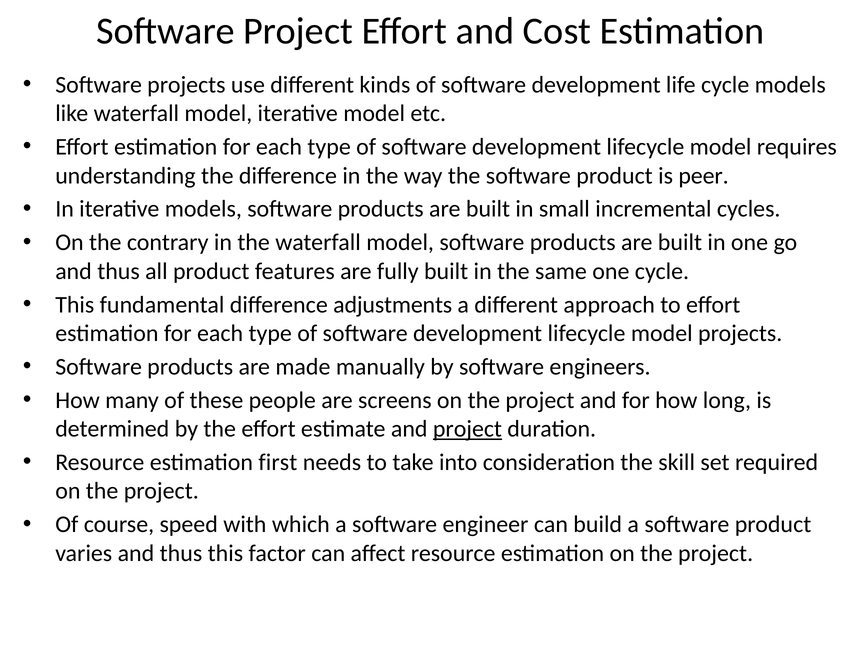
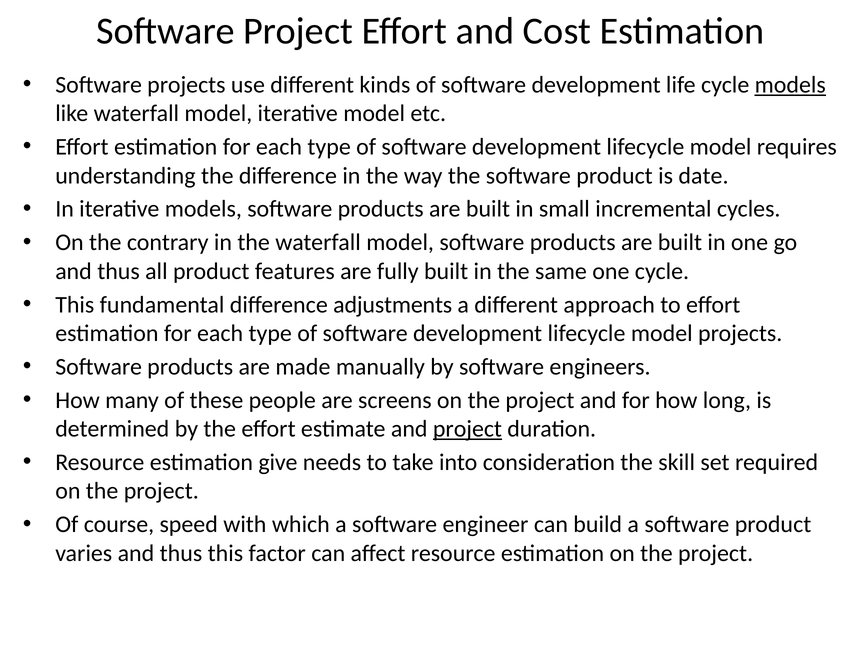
models underline: none -> present (790, 85)
peer: peer -> date (703, 176)
first: first -> give (278, 463)
